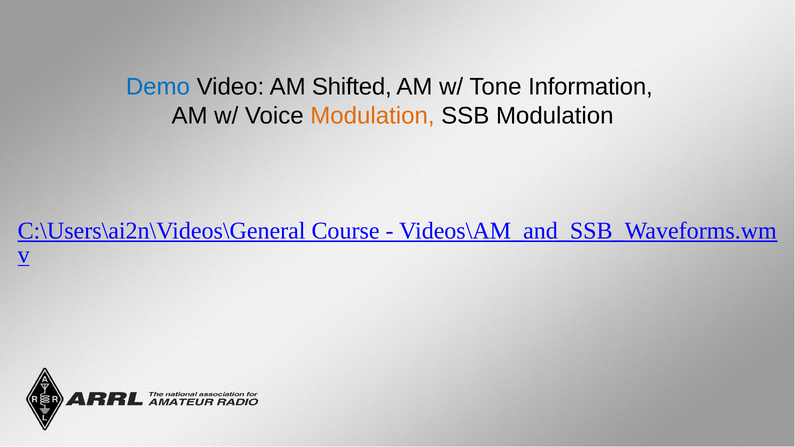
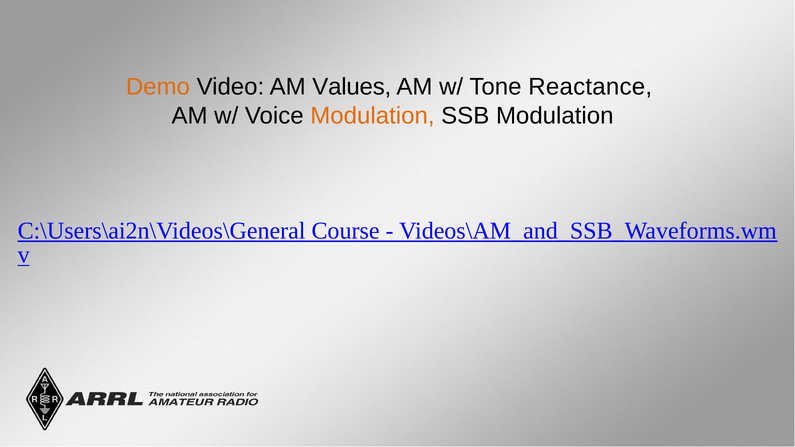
Demo colour: blue -> orange (158, 87)
Shifted: Shifted -> Values (352, 87)
Information: Information -> Reactance (590, 87)
